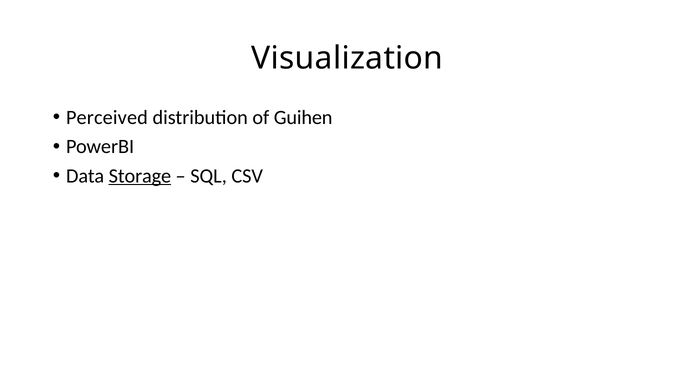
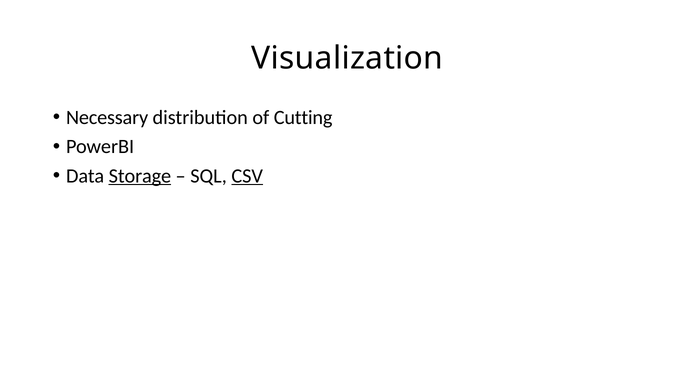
Perceived: Perceived -> Necessary (107, 118)
Guihen: Guihen -> Cutting (303, 118)
CSV underline: none -> present (247, 176)
